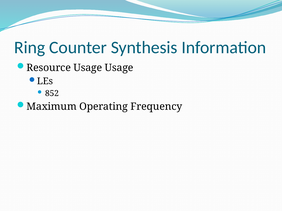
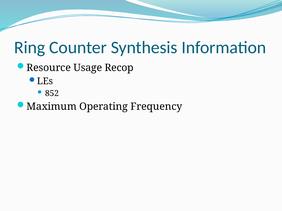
Usage Usage: Usage -> Recop (119, 68)
